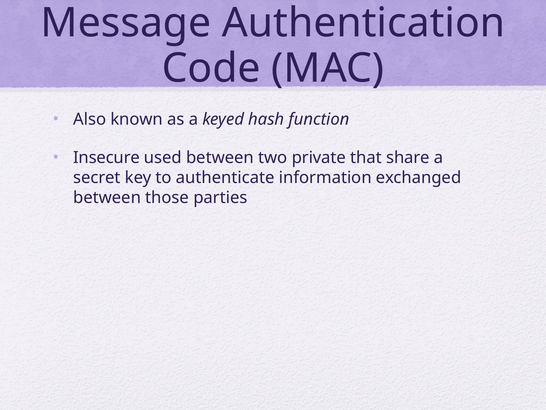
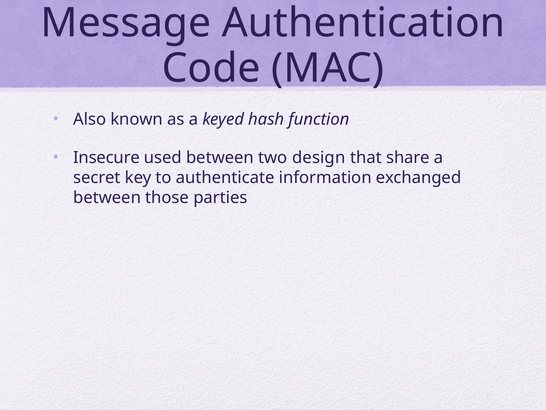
private: private -> design (319, 157)
